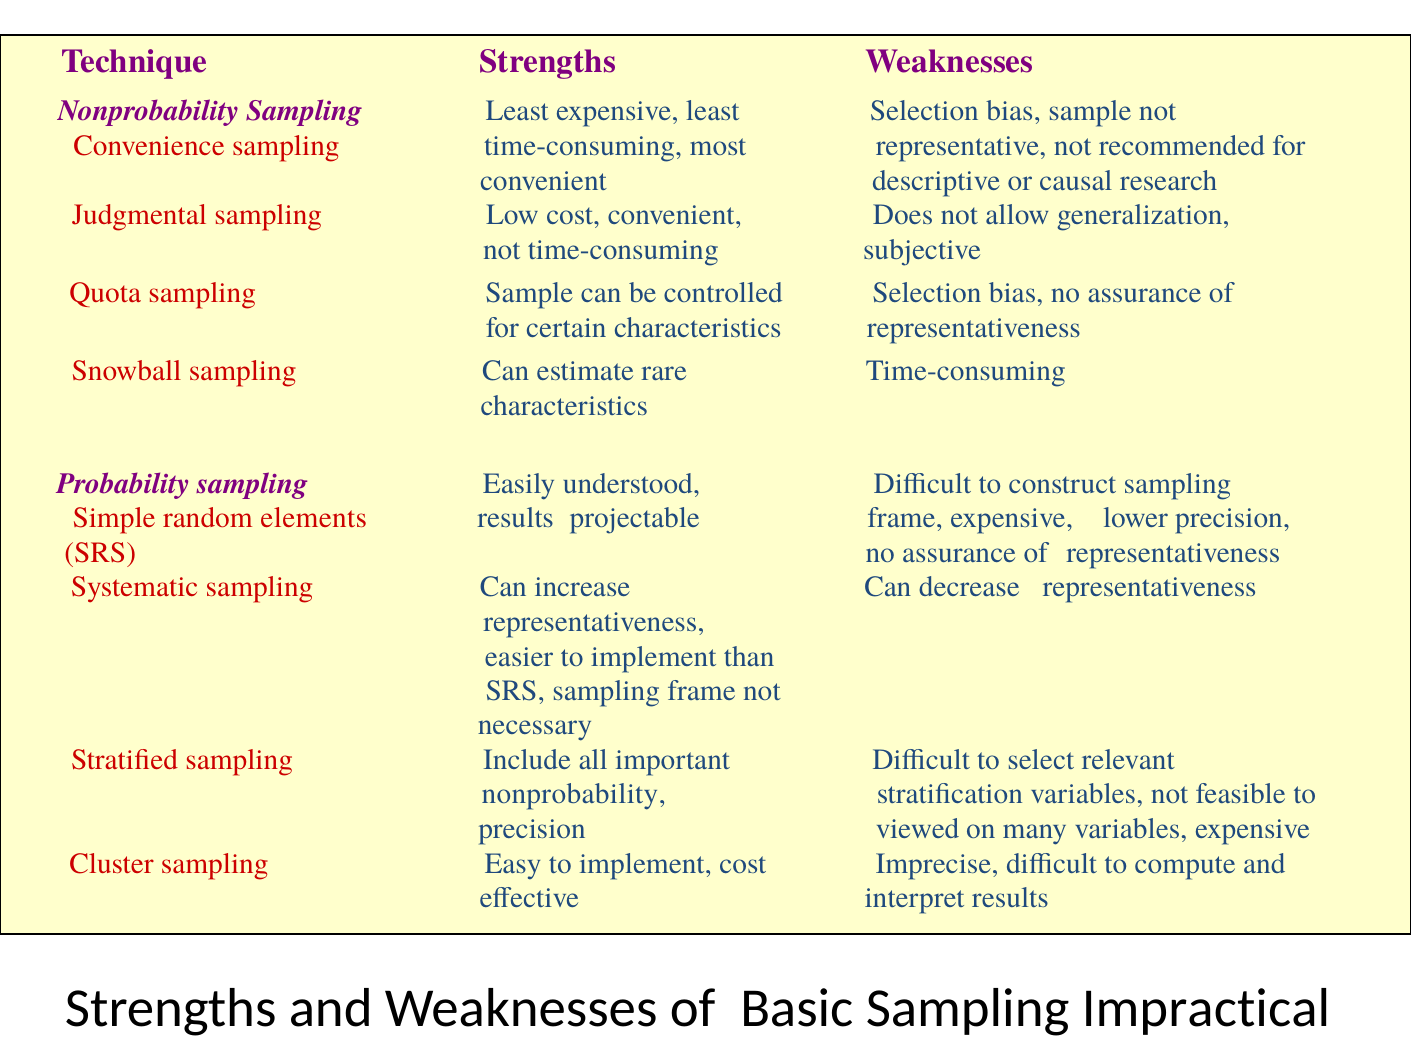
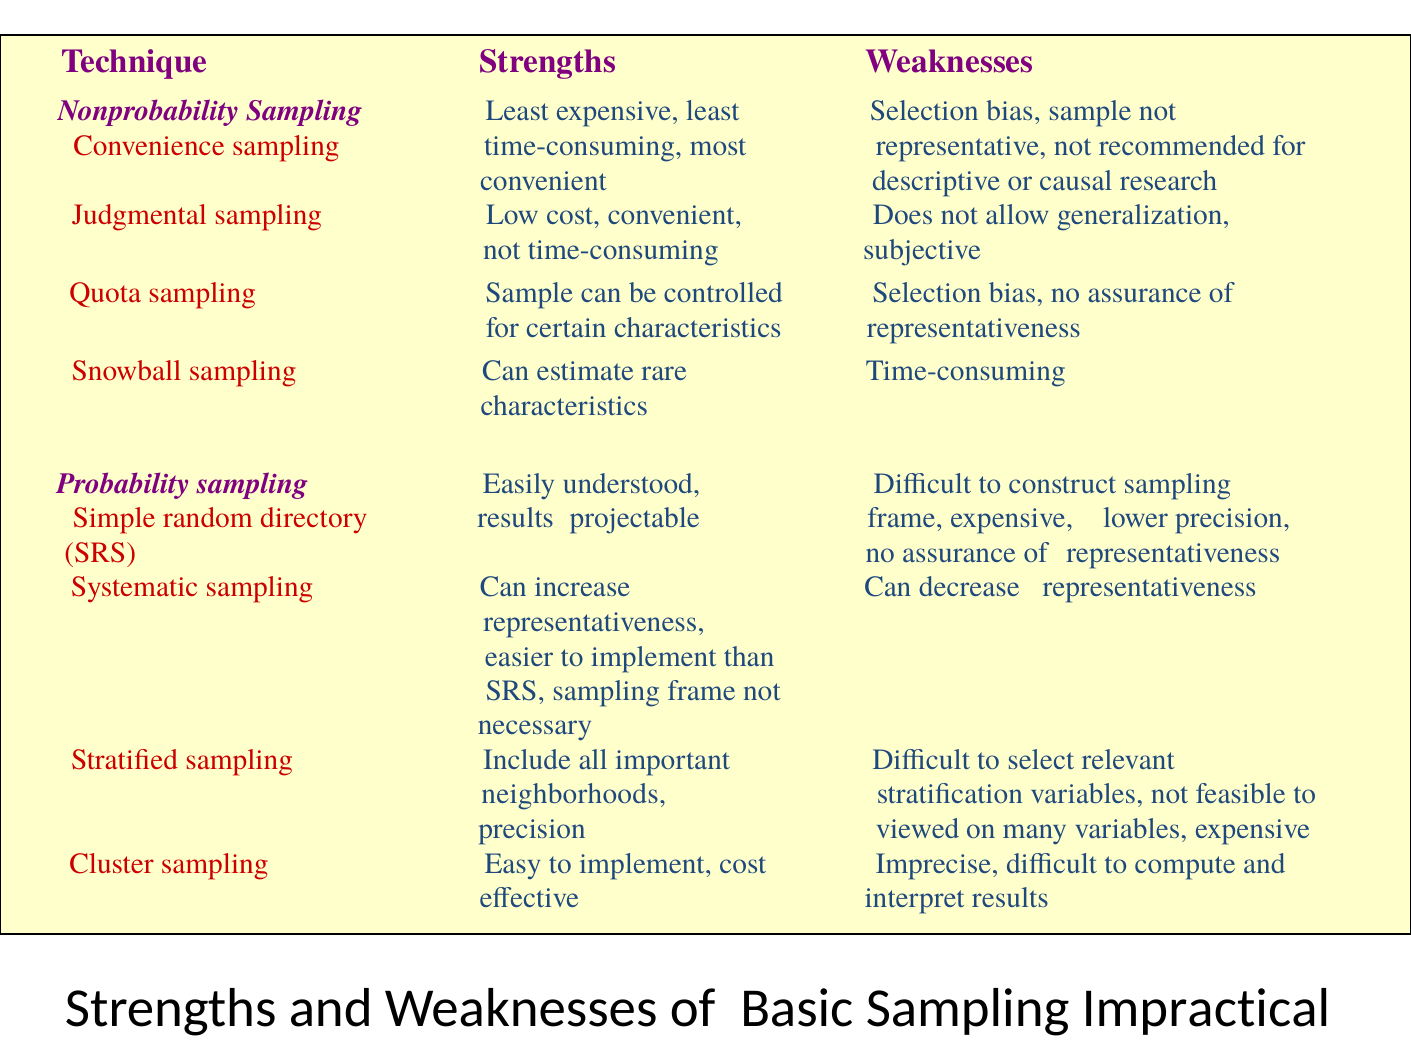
elements: elements -> directory (314, 518)
nonprobability: nonprobability -> neighborhoods (574, 794)
